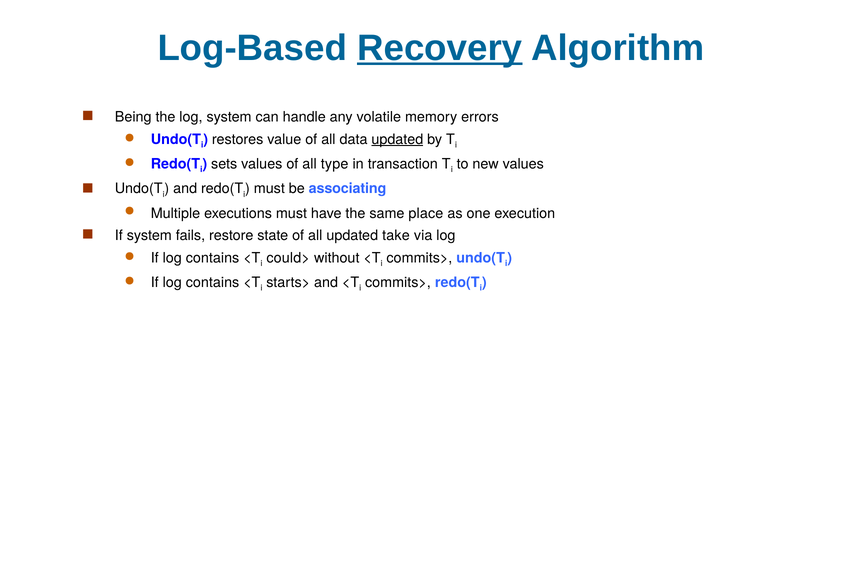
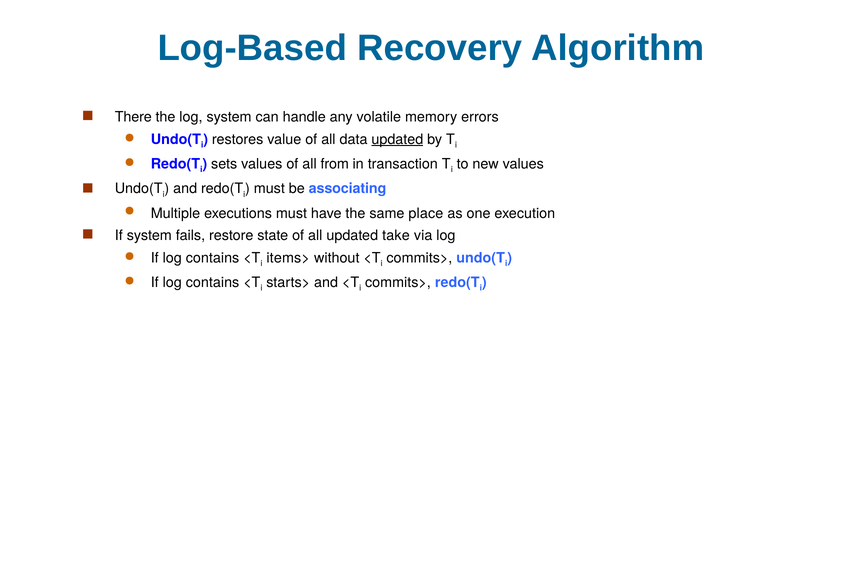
Recovery underline: present -> none (440, 48)
Being: Being -> There (133, 117)
type: type -> from (335, 164)
could>: could> -> items> (288, 258)
